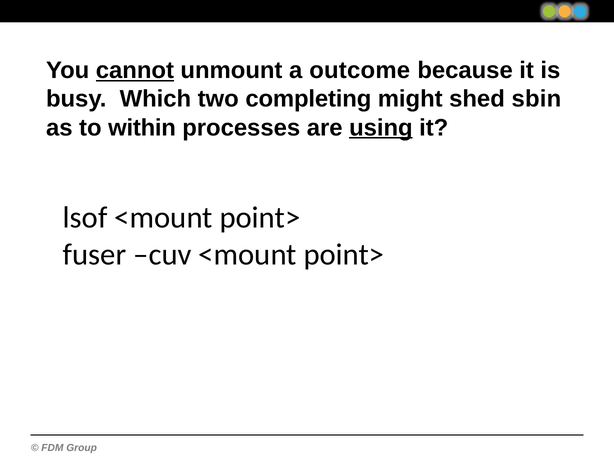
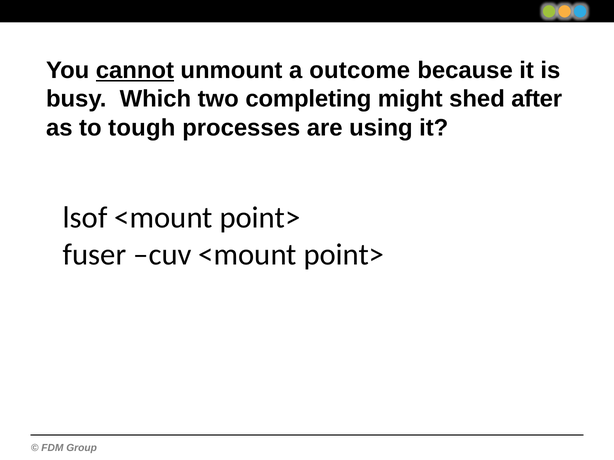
sbin: sbin -> after (537, 99)
within: within -> tough (142, 128)
using underline: present -> none (381, 128)
